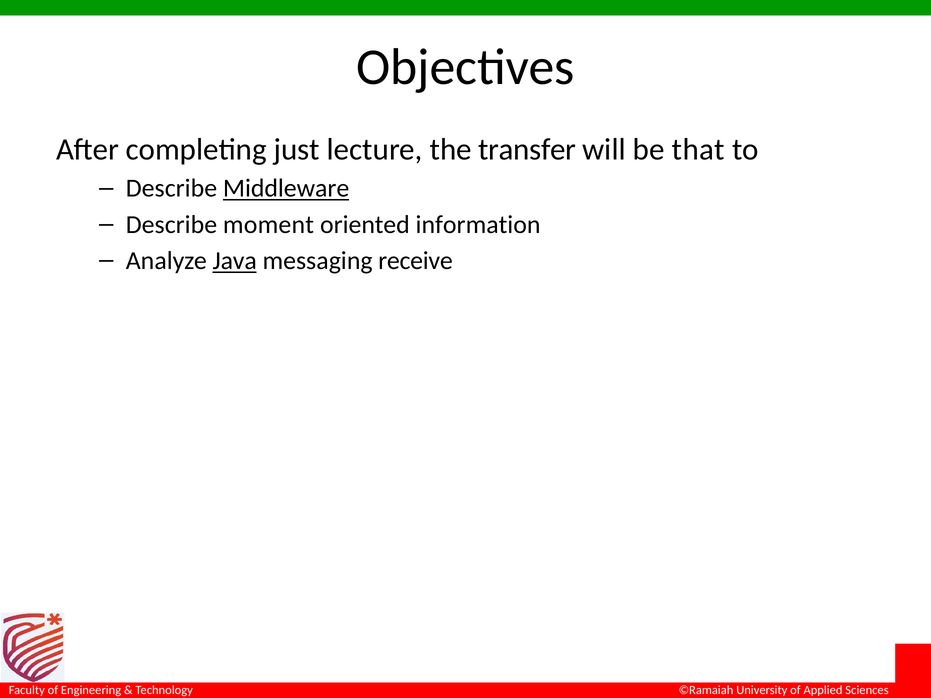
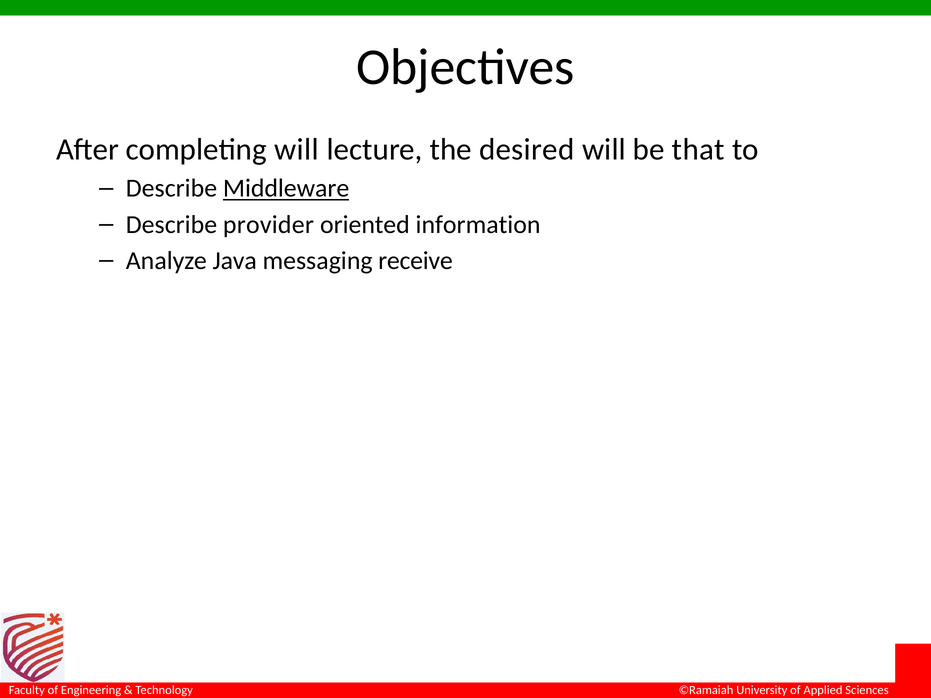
completing just: just -> will (297, 150)
transfer: transfer -> desired (527, 150)
moment: moment -> provider (268, 225)
Java underline: present -> none (235, 261)
